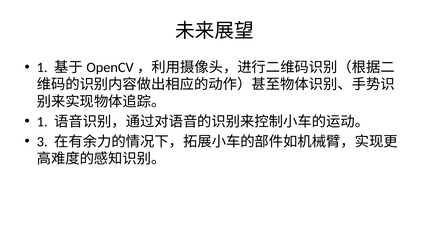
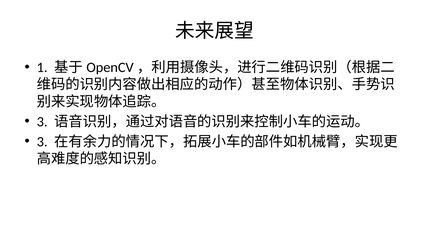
1: 1 -> 3 (42, 122)
